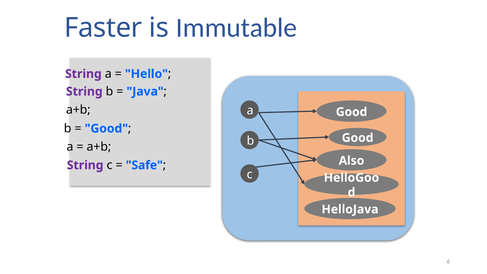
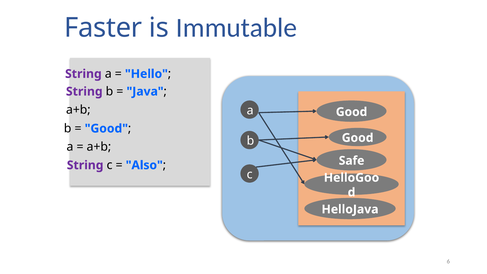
Also: Also -> Safe (352, 161)
Safe: Safe -> Also (144, 165)
